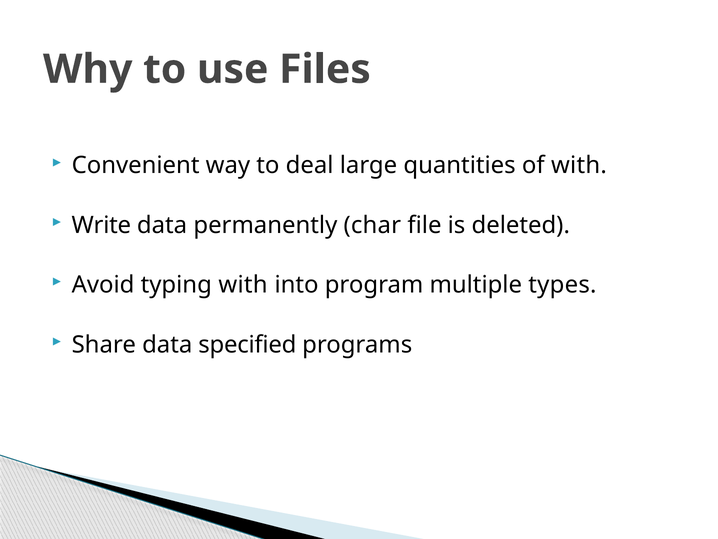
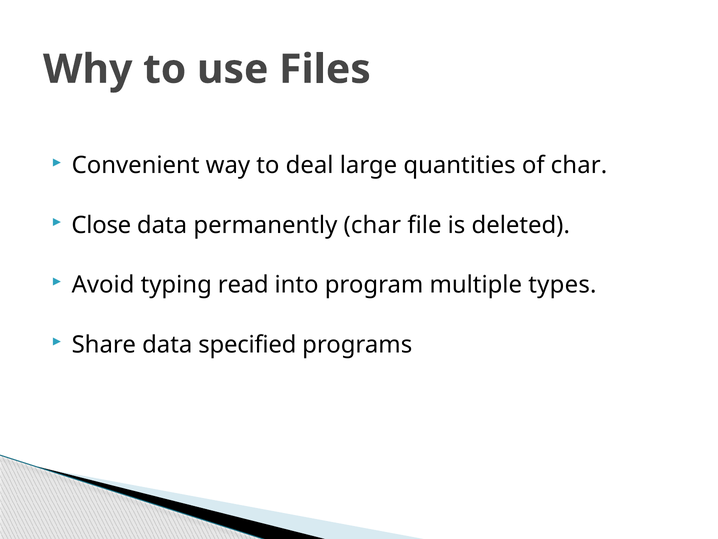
of with: with -> char (579, 165)
Write: Write -> Close (101, 225)
typing with: with -> read (243, 285)
